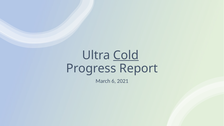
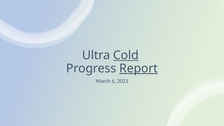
Report underline: none -> present (139, 68)
